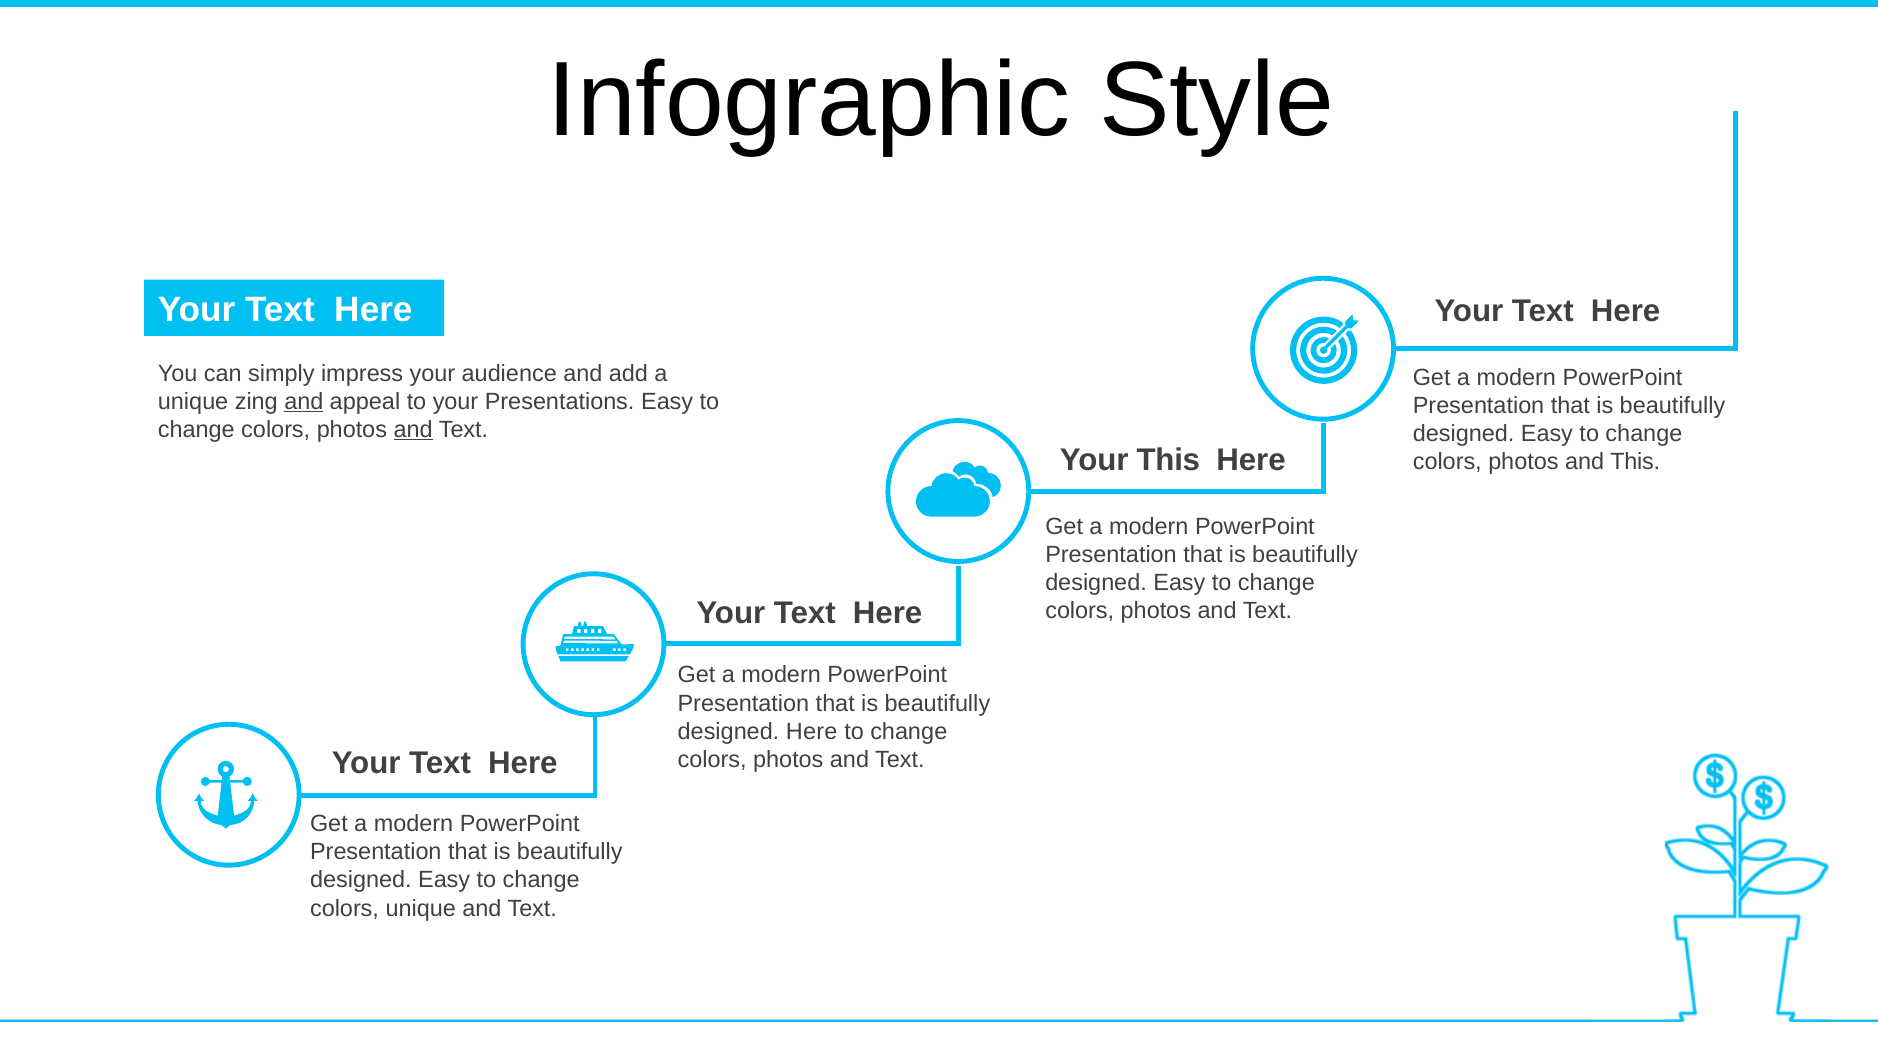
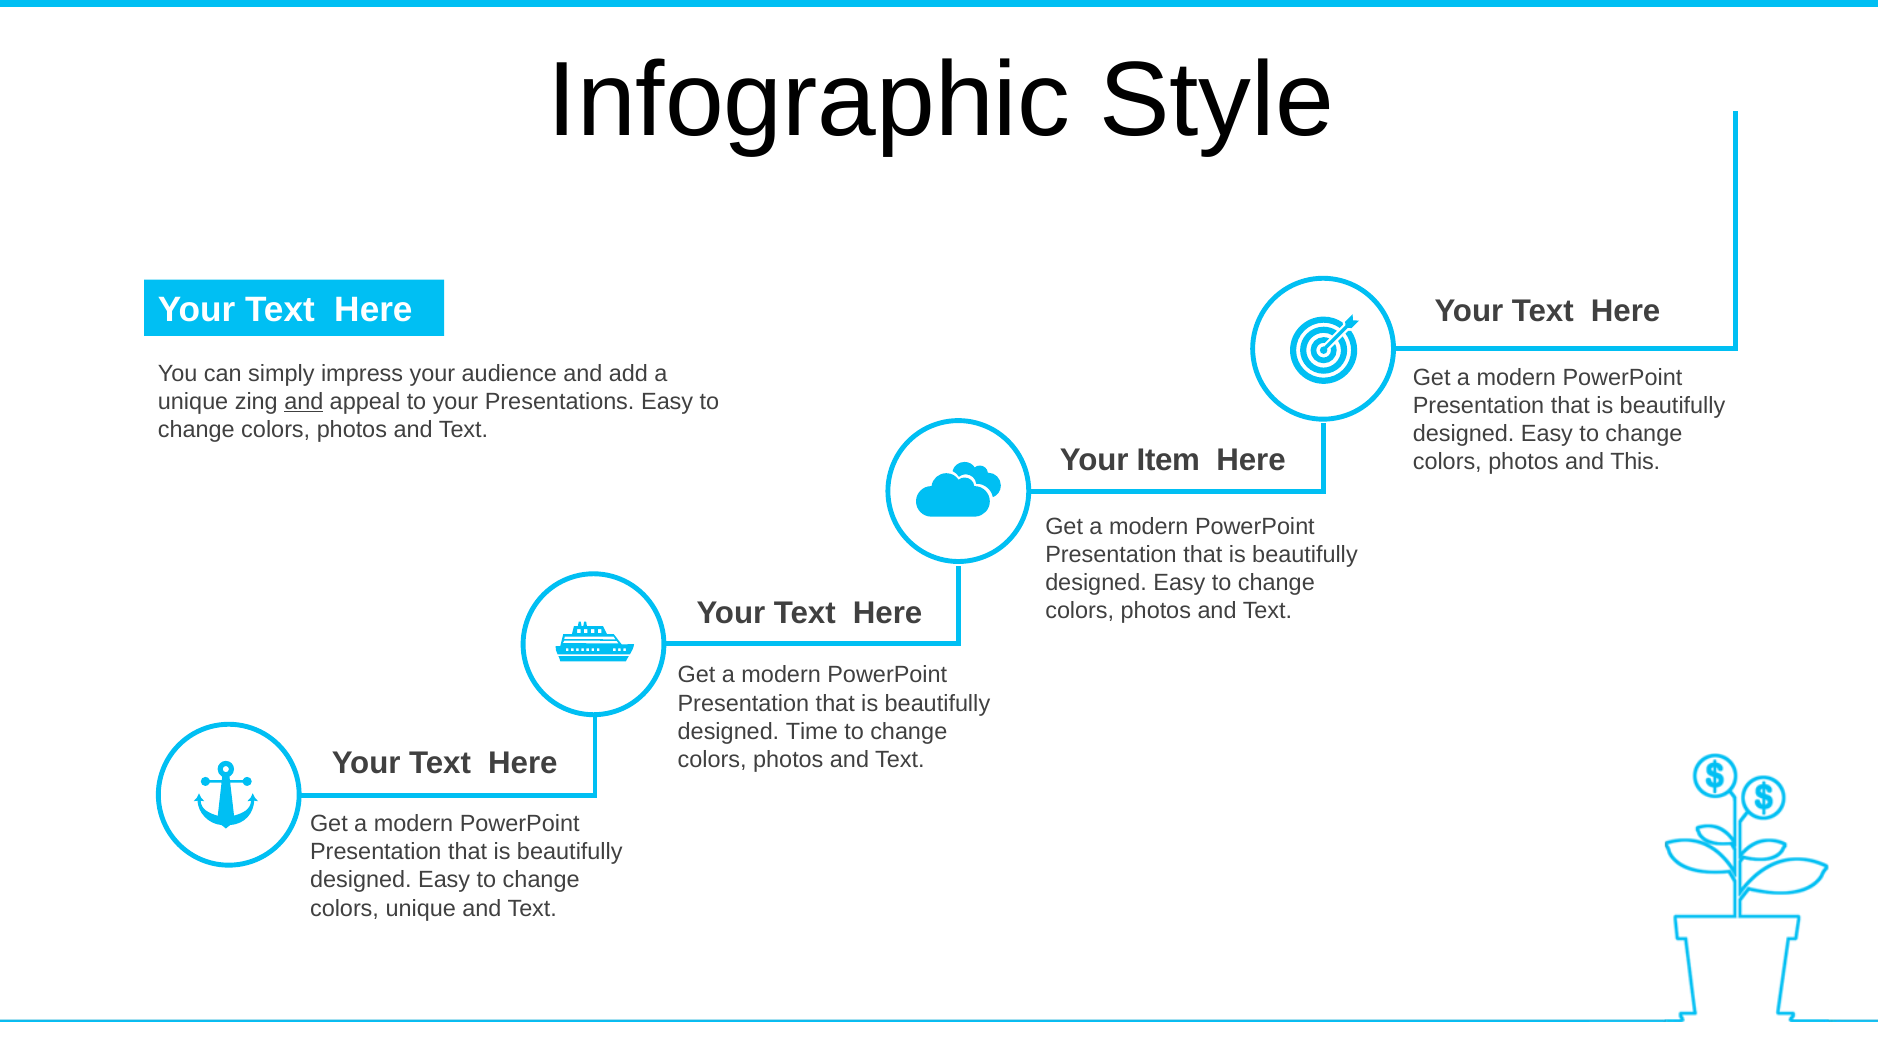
and underline: present -> none (413, 429)
Your This: This -> Item (1168, 460)
designed Here: Here -> Time (812, 731)
